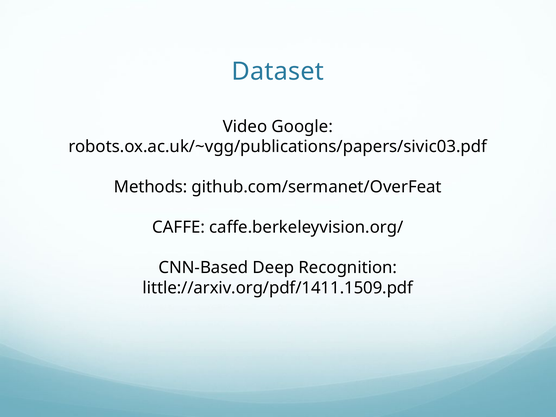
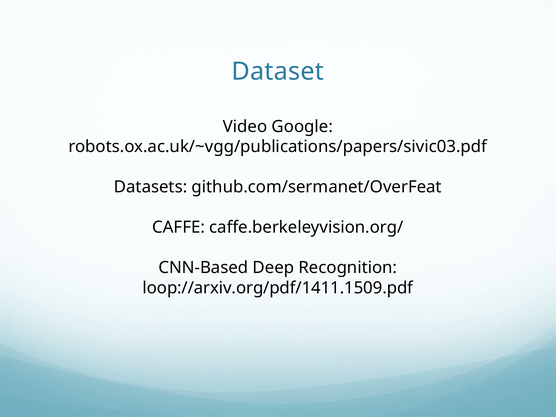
Methods: Methods -> Datasets (151, 187)
little://arxiv.org/pdf/1411.1509.pdf: little://arxiv.org/pdf/1411.1509.pdf -> loop://arxiv.org/pdf/1411.1509.pdf (278, 288)
